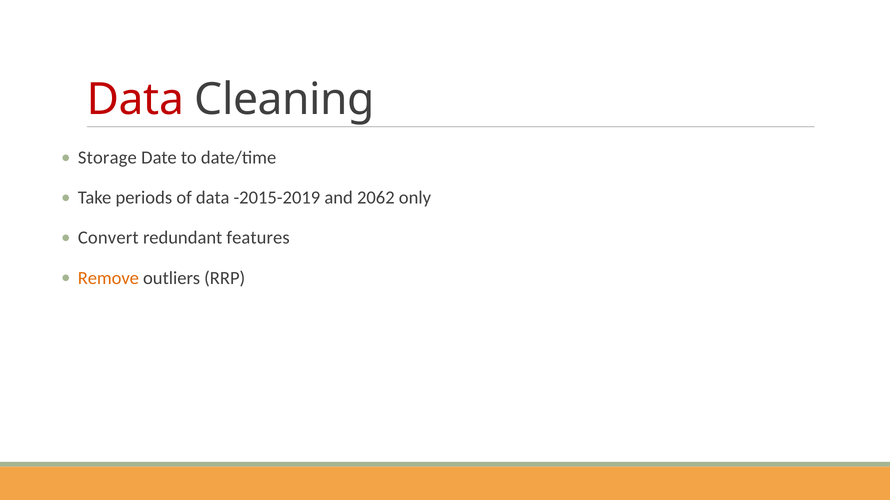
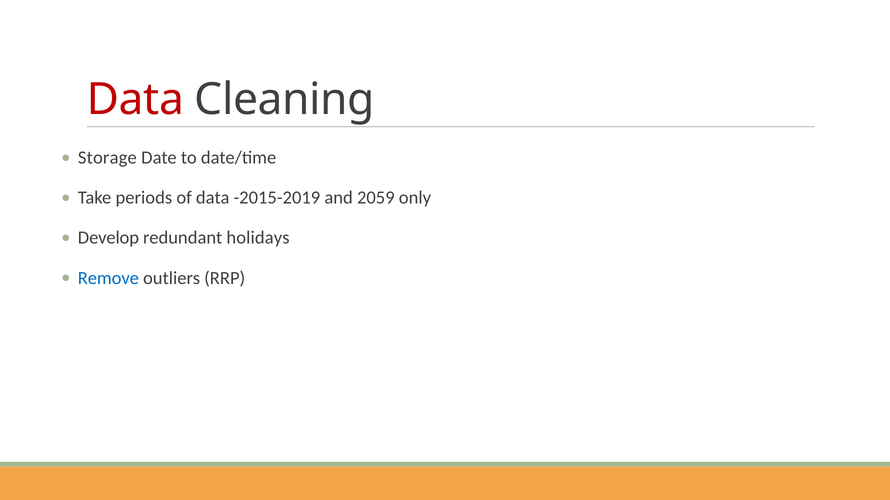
2062: 2062 -> 2059 (376, 198)
Convert: Convert -> Develop (108, 238)
features: features -> holidays (258, 238)
Remove colour: orange -> blue (108, 278)
